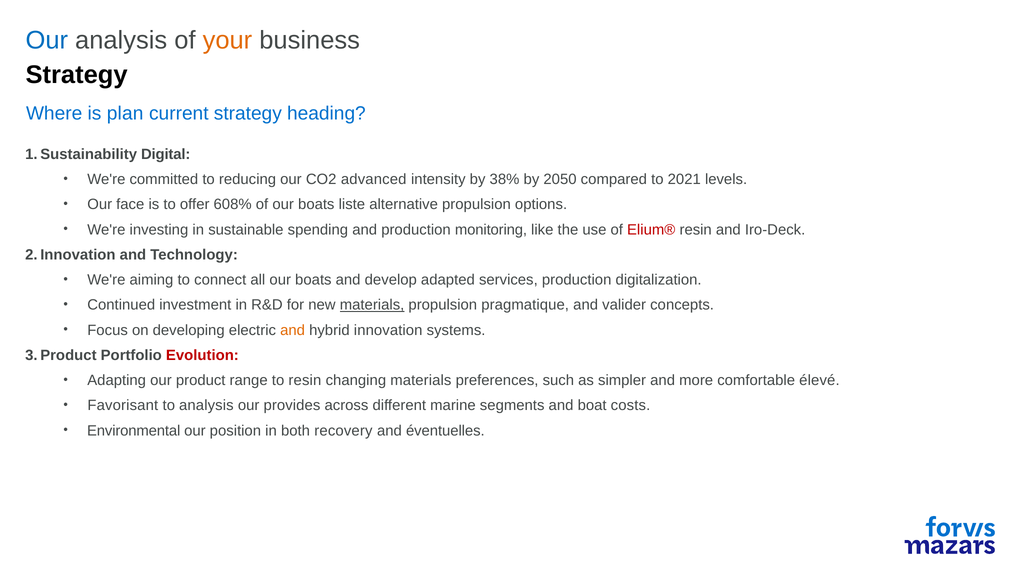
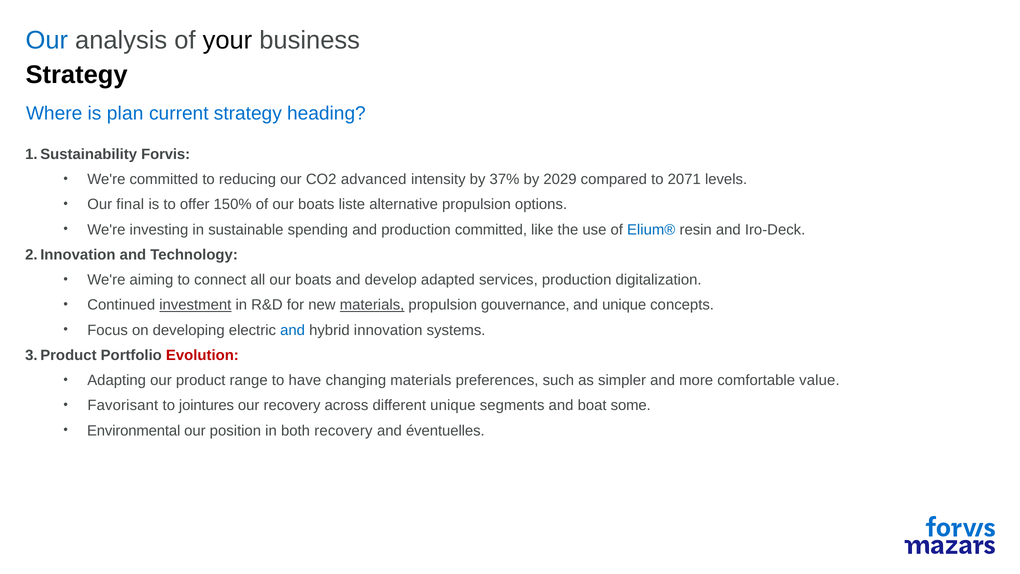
your colour: orange -> black (227, 40)
Digital: Digital -> Forvis (166, 154)
38%: 38% -> 37% (505, 179)
2050: 2050 -> 2029 (560, 179)
2021: 2021 -> 2071 (684, 179)
face: face -> final (130, 204)
608%: 608% -> 150% (233, 204)
production monitoring: monitoring -> committed (491, 230)
Elium® colour: red -> blue (651, 230)
investment underline: none -> present (195, 305)
pragmatique: pragmatique -> gouvernance (525, 305)
and valider: valider -> unique (624, 305)
and colour: orange -> blue (293, 330)
to resin: resin -> have (305, 380)
élevé: élevé -> value (819, 380)
to analysis: analysis -> jointures (207, 405)
our provides: provides -> recovery (292, 405)
different marine: marine -> unique (453, 405)
costs: costs -> some (631, 405)
